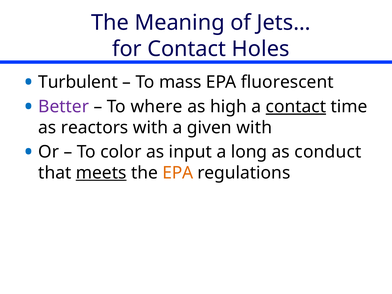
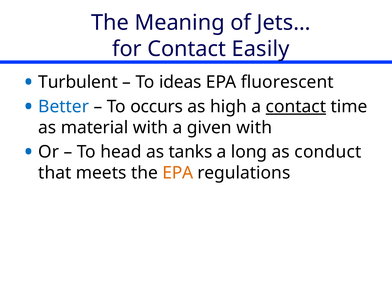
Holes: Holes -> Easily (261, 49)
mass: mass -> ideas (180, 82)
Better colour: purple -> blue (64, 107)
where: where -> occurs (157, 107)
reactors: reactors -> material (95, 128)
color: color -> head (121, 152)
input: input -> tanks (190, 152)
meets underline: present -> none (101, 173)
